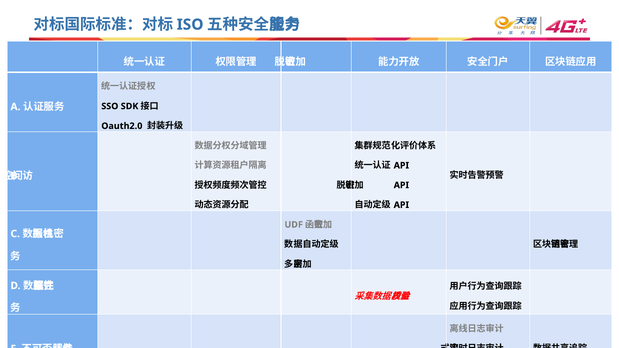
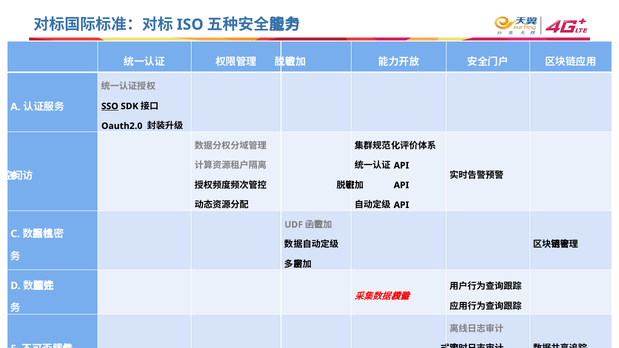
SSO underline: none -> present (110, 106)
